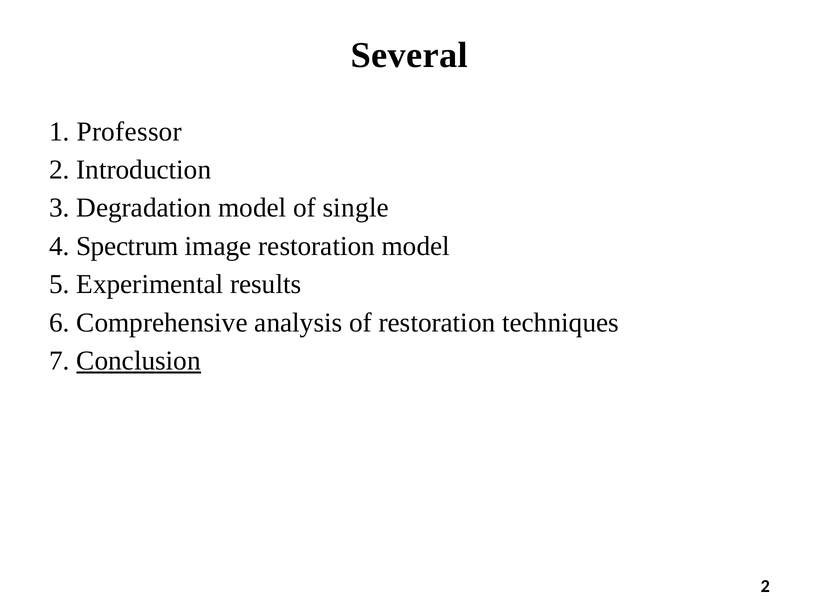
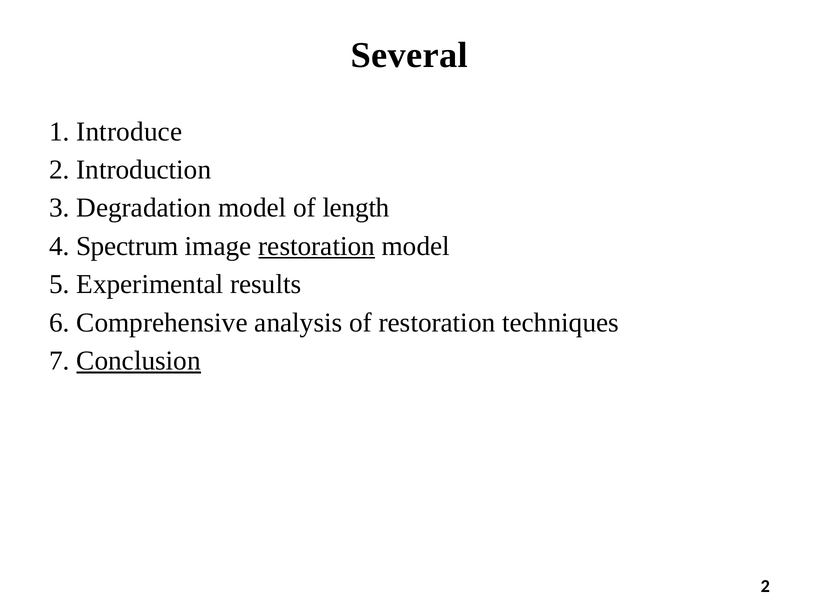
Professor: Professor -> Introduce (129, 132)
single: single -> length (356, 208)
restoration underline: none -> present (317, 246)
